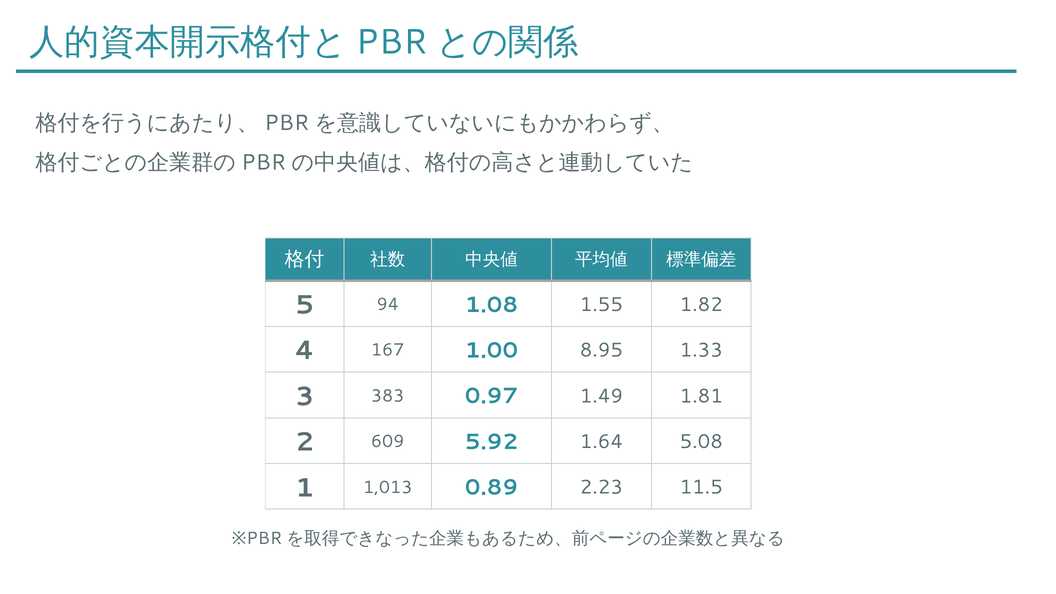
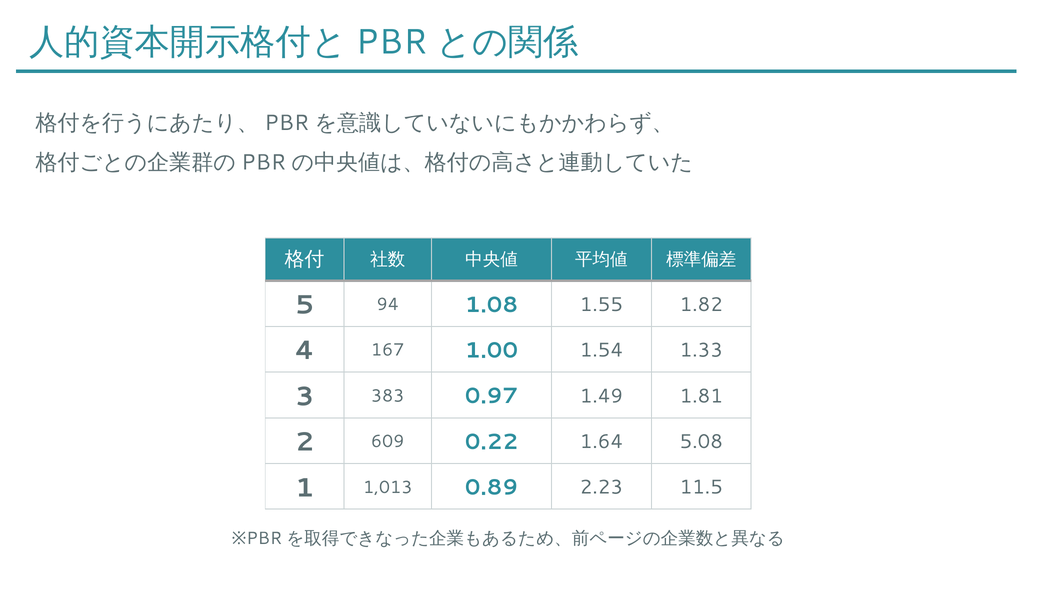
8.95: 8.95 -> 1.54 (601, 350)
5.92: 5.92 -> 0.22 (492, 442)
